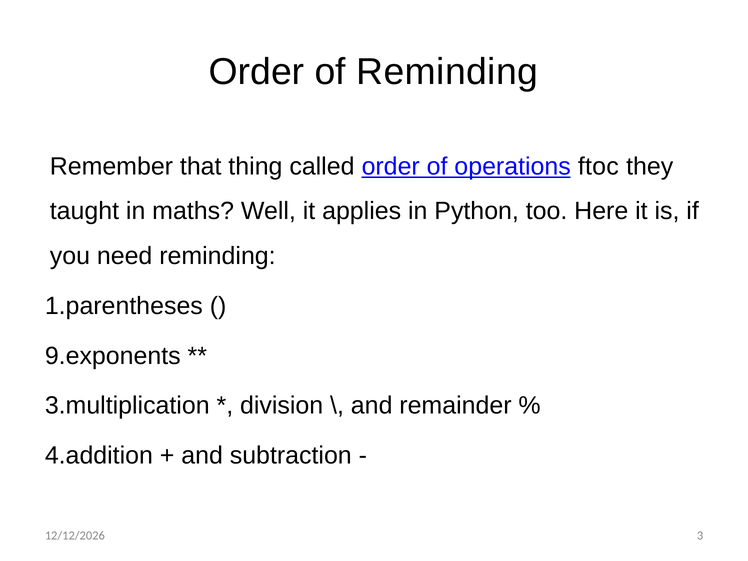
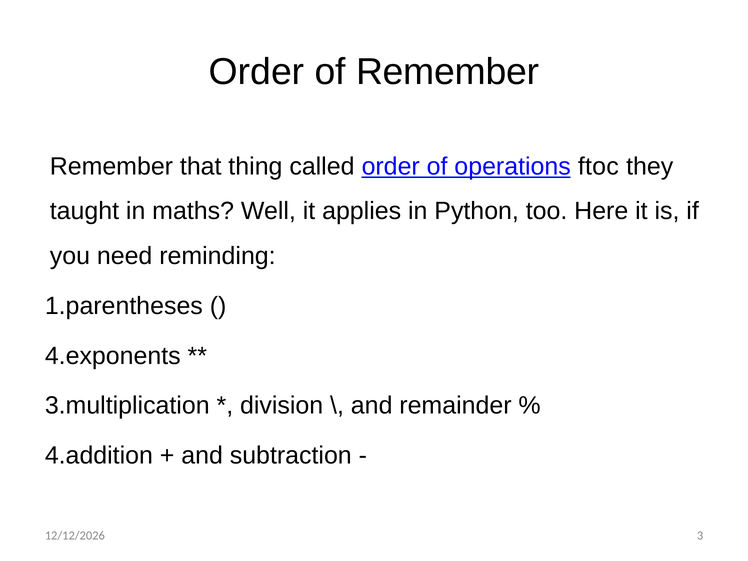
of Reminding: Reminding -> Remember (448, 72)
9.exponents: 9.exponents -> 4.exponents (113, 356)
